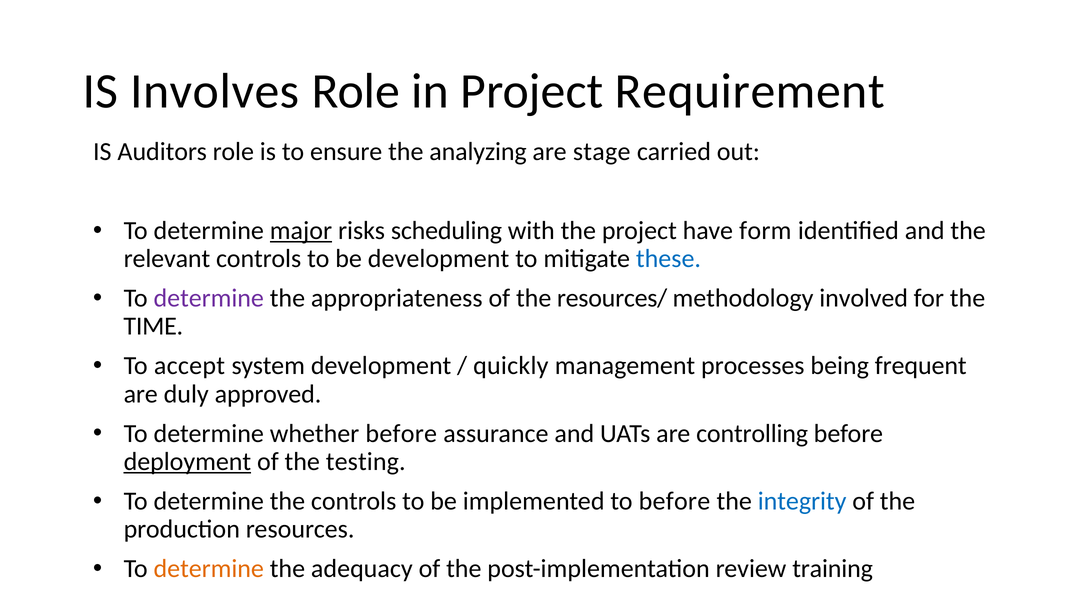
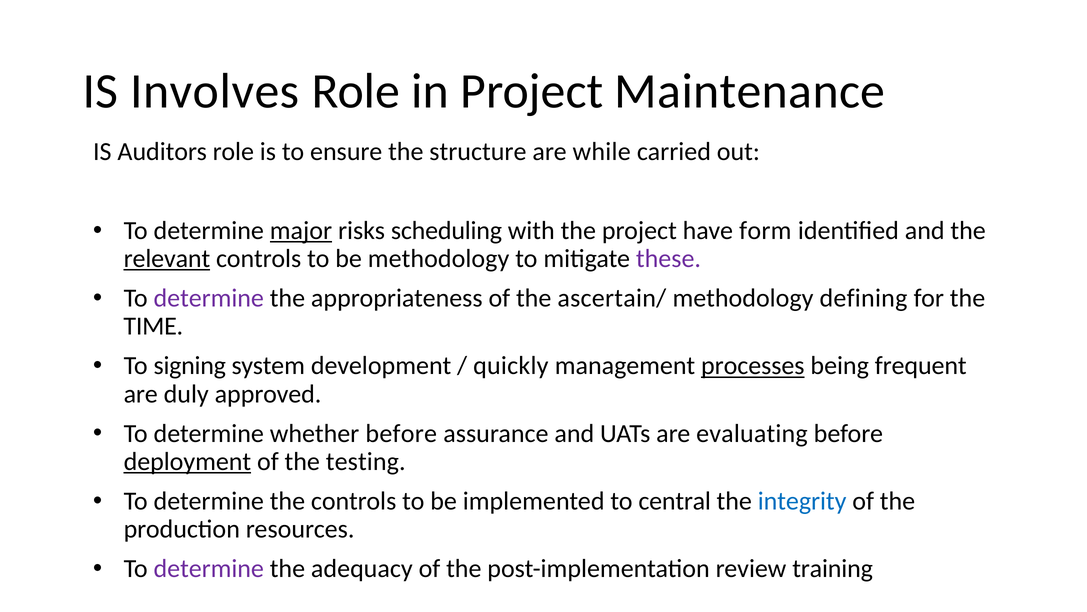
Requirement: Requirement -> Maintenance (750, 91)
analyzing: analyzing -> structure (478, 152)
stage: stage -> while (602, 152)
relevant underline: none -> present (167, 259)
be development: development -> methodology (439, 259)
these colour: blue -> purple (668, 259)
resources/: resources/ -> ascertain/ (612, 298)
involved: involved -> defining (863, 298)
accept: accept -> signing (190, 366)
processes underline: none -> present (753, 366)
controlling: controlling -> evaluating (752, 433)
to before: before -> central (675, 501)
determine colour: orange -> purple (209, 568)
